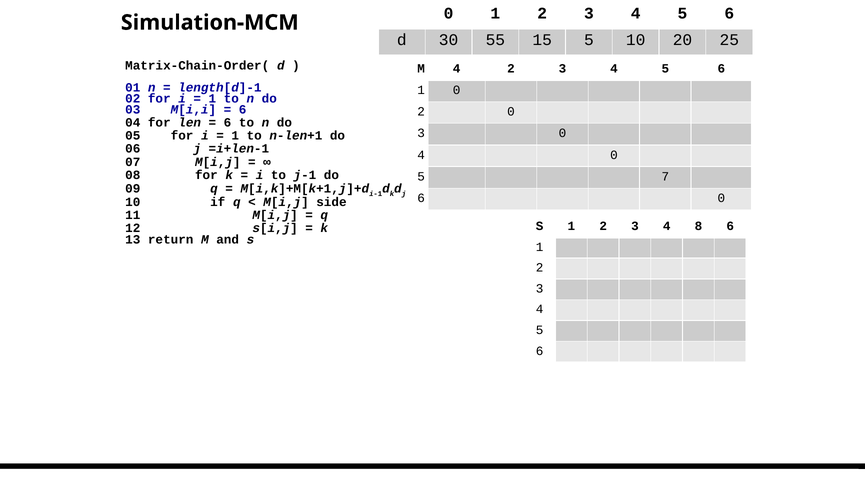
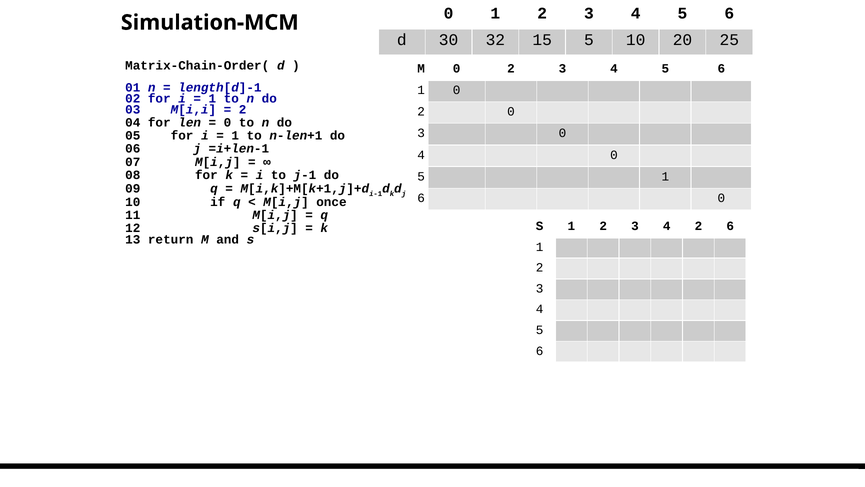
55: 55 -> 32 (495, 40)
M 4: 4 -> 0 (457, 68)
6: 6 -> 2 (243, 110)
6: 6 -> 0 (228, 123)
5 7: 7 -> 1 (665, 176)
side: side -> once (331, 202)
4 8: 8 -> 2 (698, 226)
